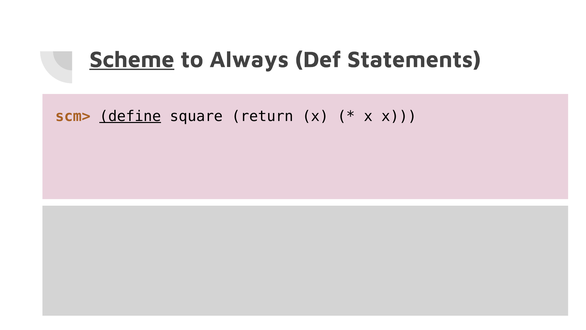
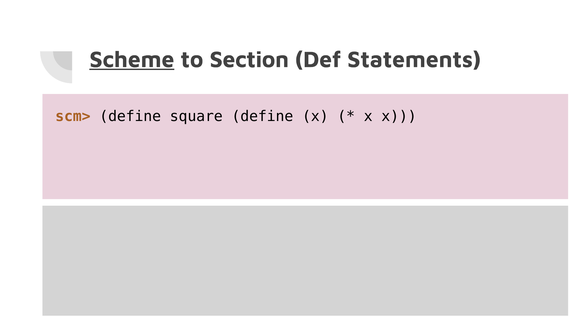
Always: Always -> Section (249, 59)
define underline: present -> none (130, 116)
square return: return -> define (262, 116)
